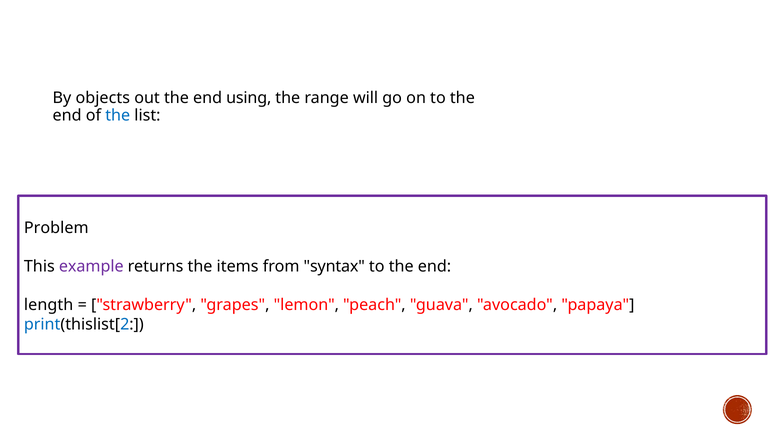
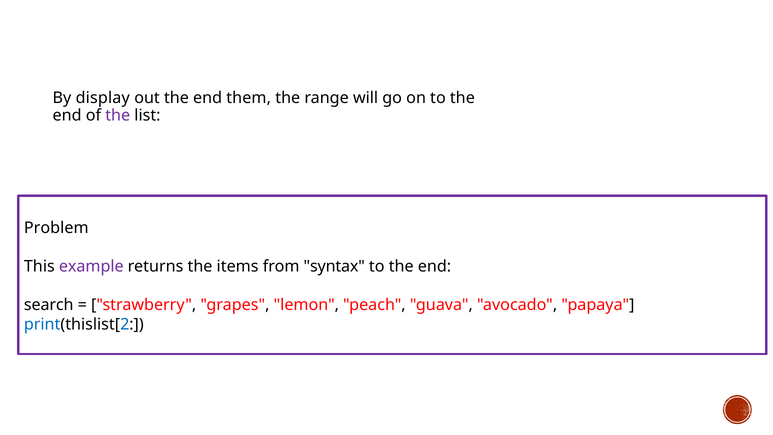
objects: objects -> display (103, 98)
using: using -> them (249, 98)
the colour: blue -> purple (118, 115)
length: length -> search (49, 305)
